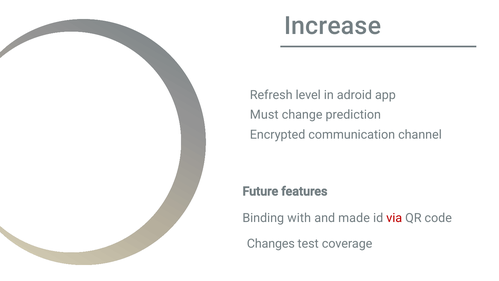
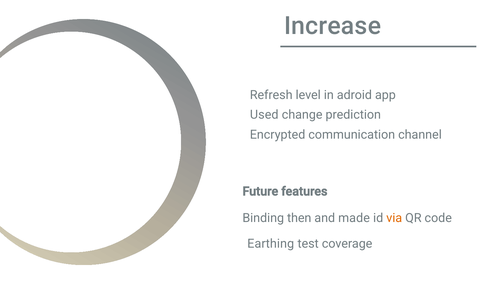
Must: Must -> Used (264, 115)
with: with -> then (299, 218)
via colour: red -> orange (394, 218)
Changes: Changes -> Earthing (271, 243)
